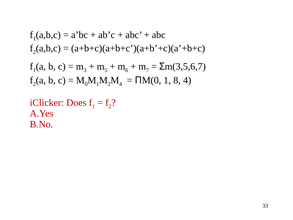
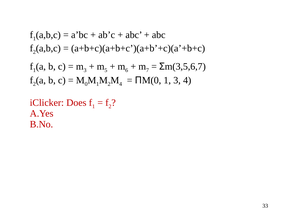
1 8: 8 -> 3 (177, 80)
